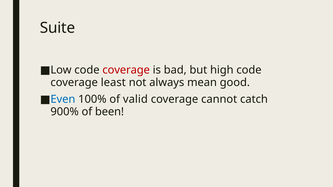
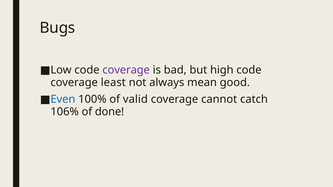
Suite: Suite -> Bugs (58, 28)
coverage colour: red -> purple (126, 70)
900%: 900% -> 106% (65, 112)
been: been -> done (109, 112)
